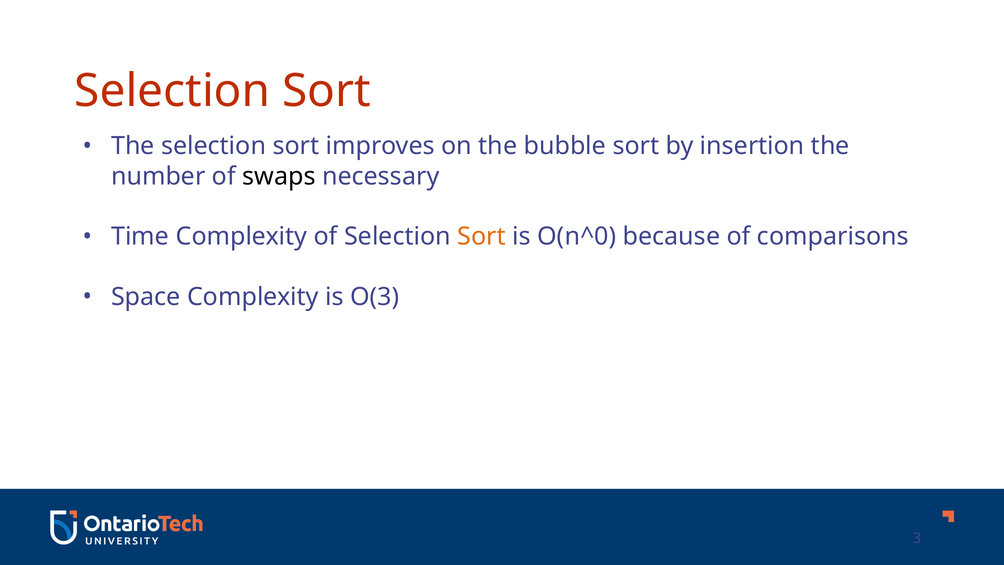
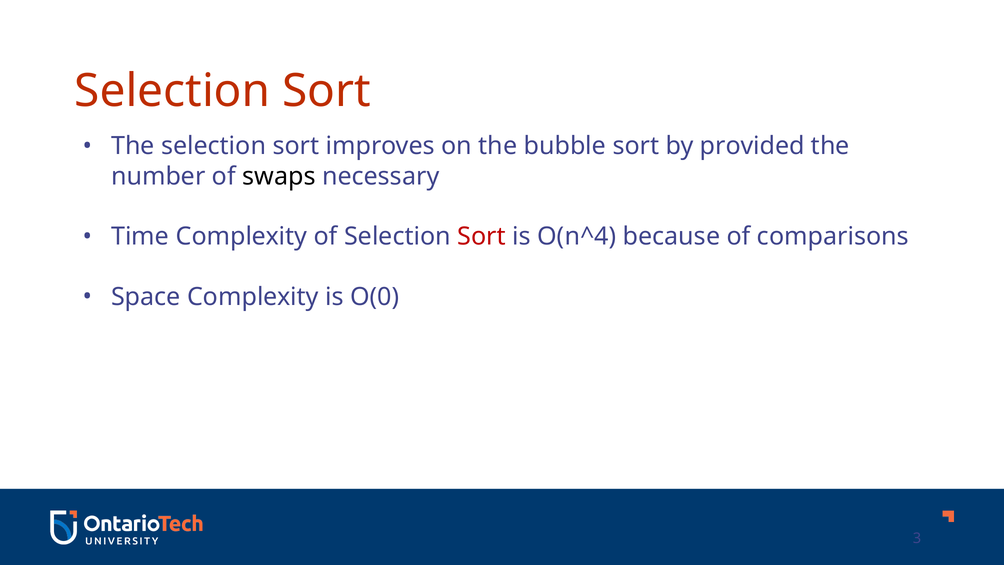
insertion: insertion -> provided (752, 146)
Sort colour: orange -> red (482, 236)
O(n^0: O(n^0 -> O(n^4 (577, 236)
O(3: O(3 -> O(0 (375, 297)
